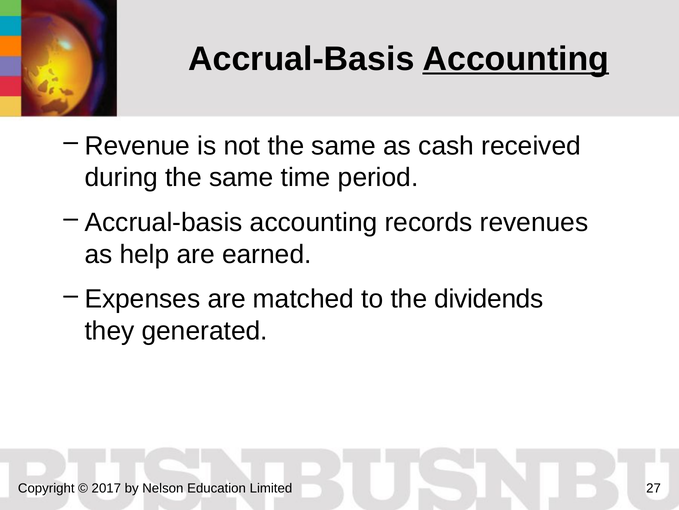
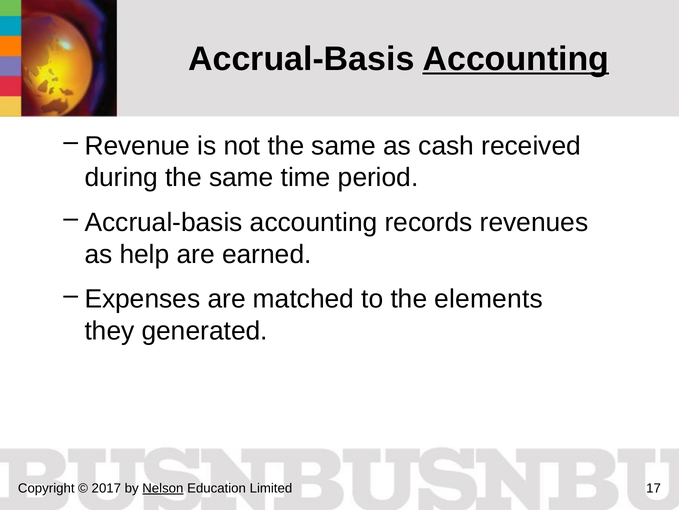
dividends: dividends -> elements (489, 299)
Nelson underline: none -> present (163, 488)
27: 27 -> 17 (654, 488)
